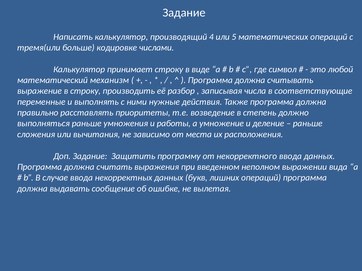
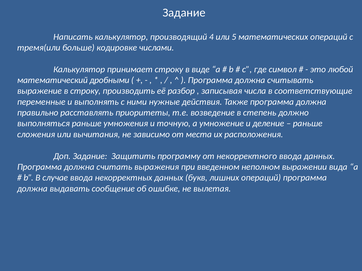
механизм: механизм -> дробными (109, 80)
работы: работы -> точную (174, 124)
